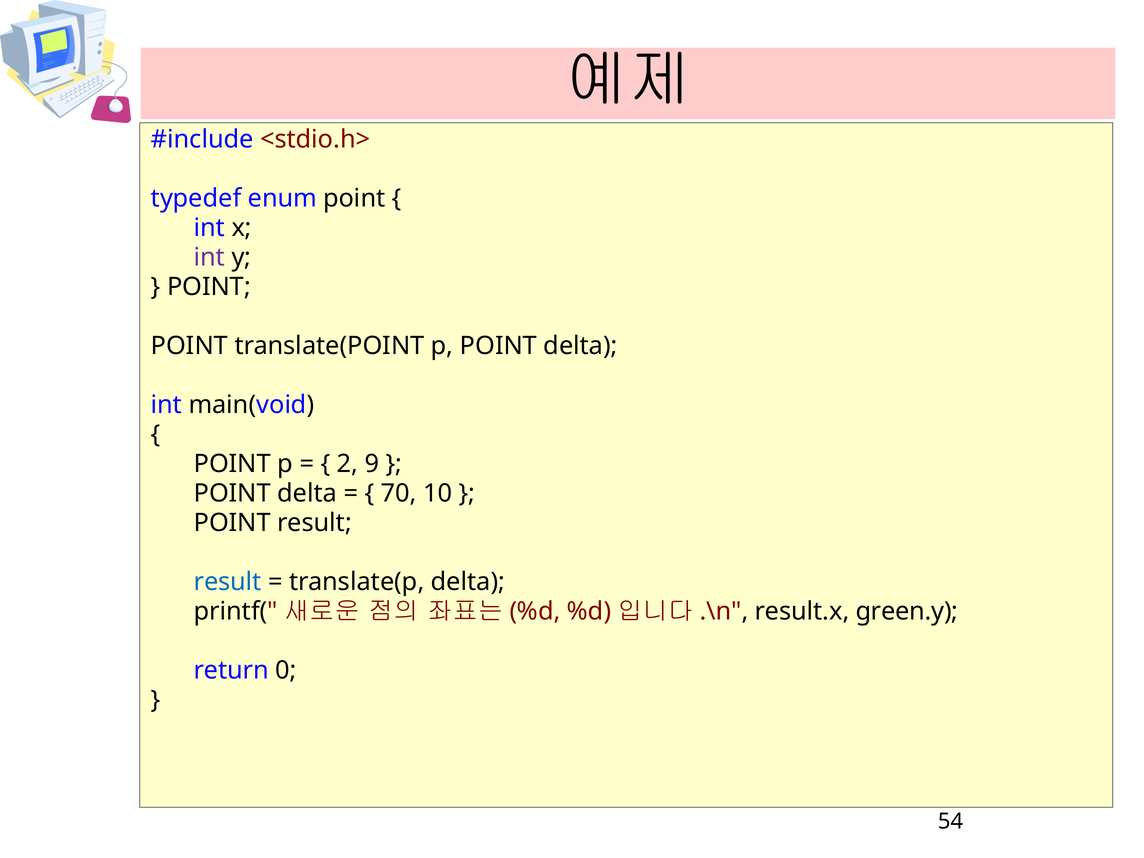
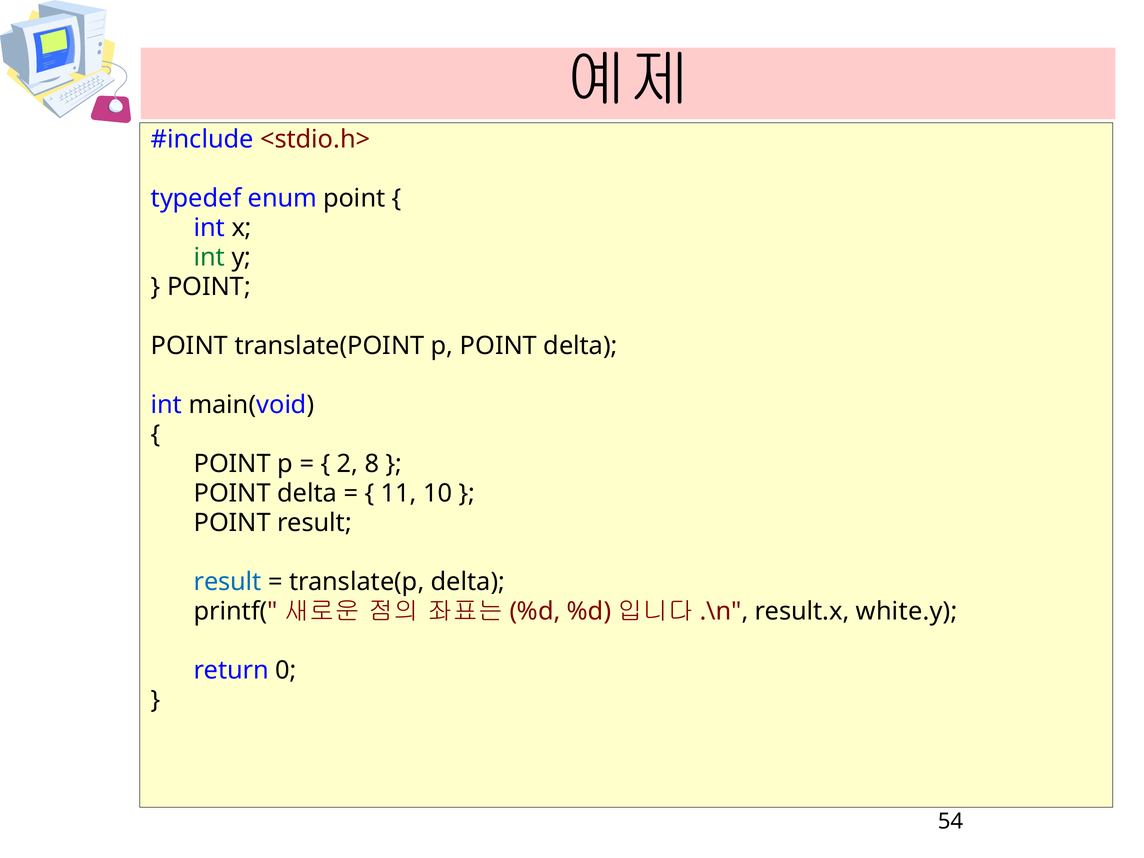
int colour: purple -> green (209, 257)
9: 9 -> 8 (372, 464)
70: 70 -> 11 (399, 493)
green.y: green.y -> white.y (907, 611)
